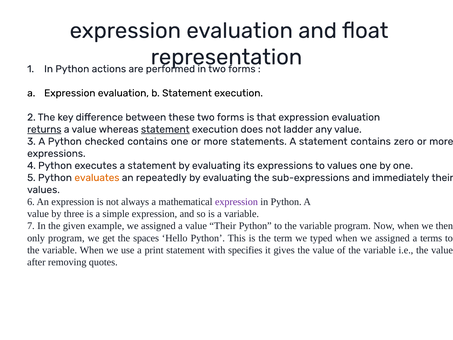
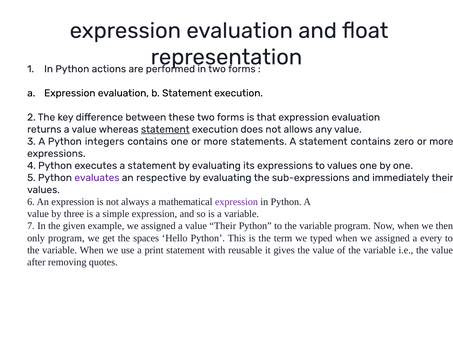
returns underline: present -> none (44, 129)
ladder: ladder -> allows (298, 129)
checked: checked -> integers (105, 141)
evaluates colour: orange -> purple (97, 178)
repeatedly: repeatedly -> respective (161, 178)
terms: terms -> every (431, 238)
specifies: specifies -> reusable (245, 250)
